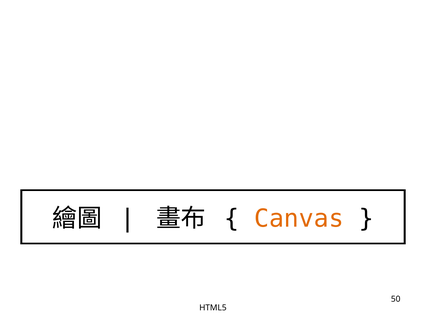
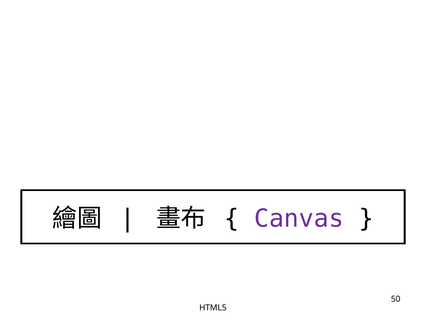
Canvas colour: orange -> purple (299, 218)
